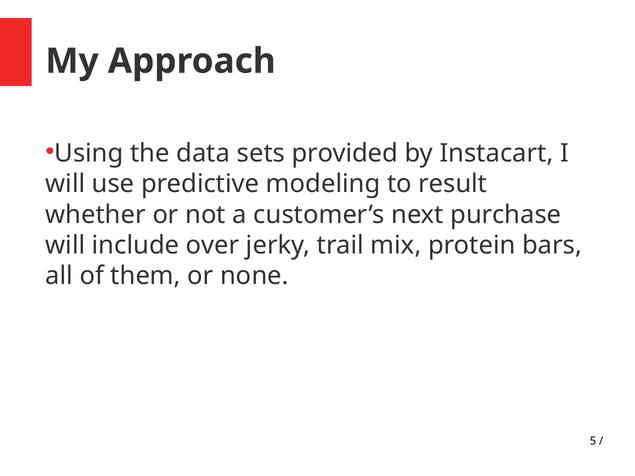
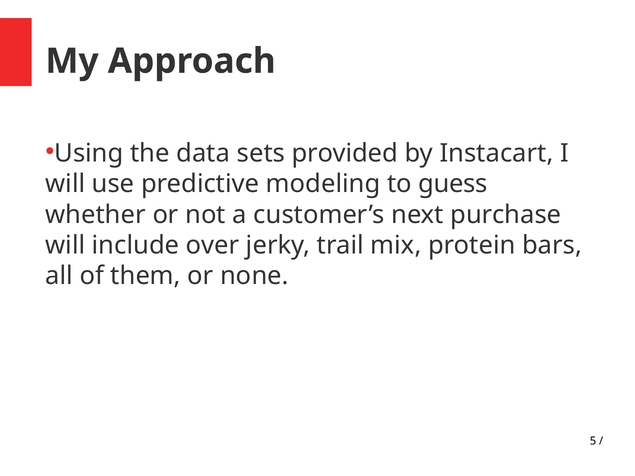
result: result -> guess (453, 184)
